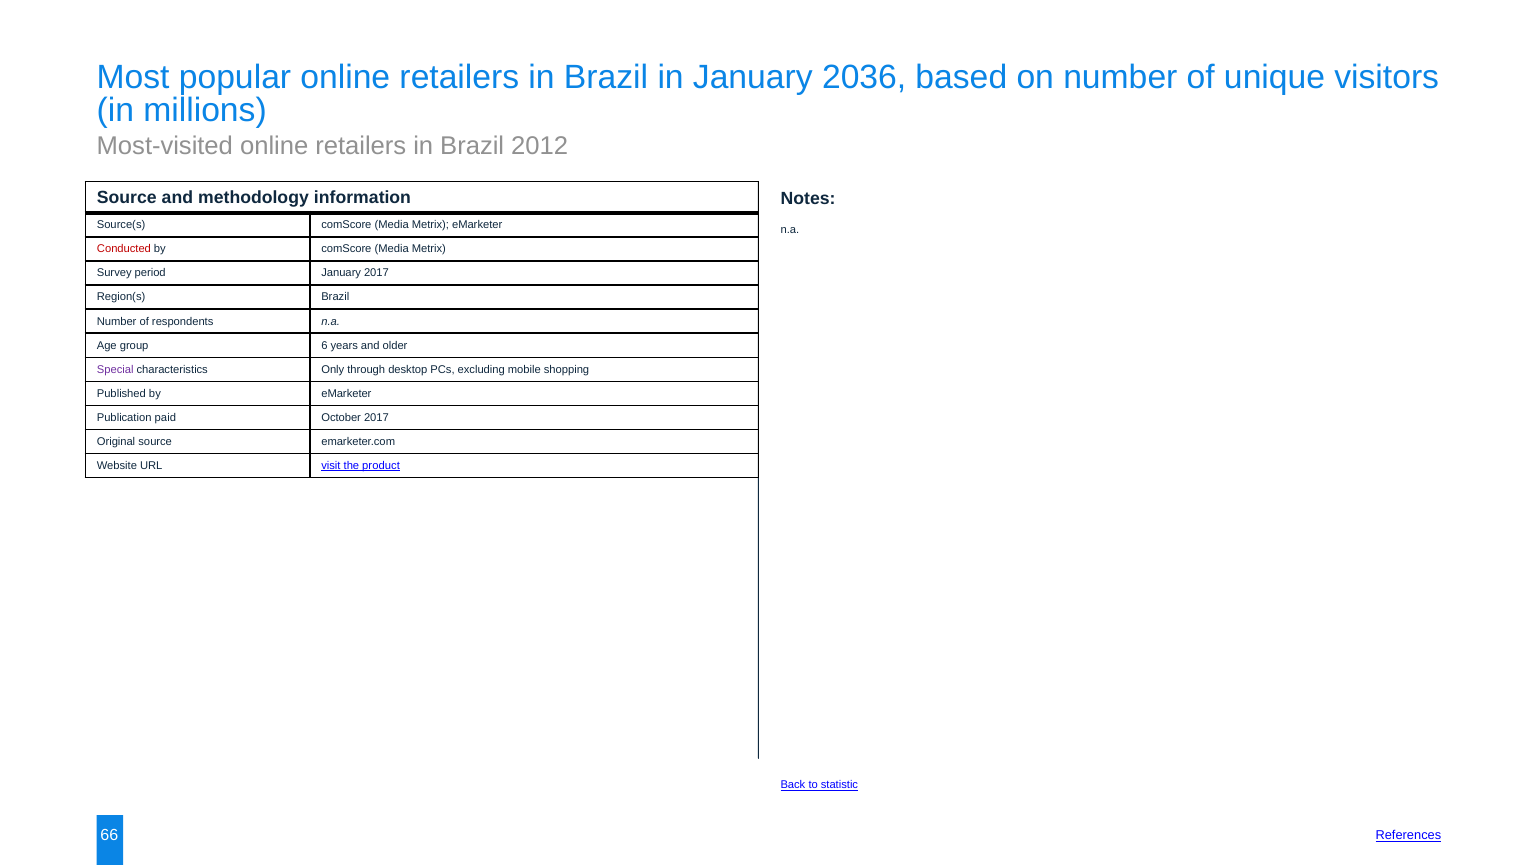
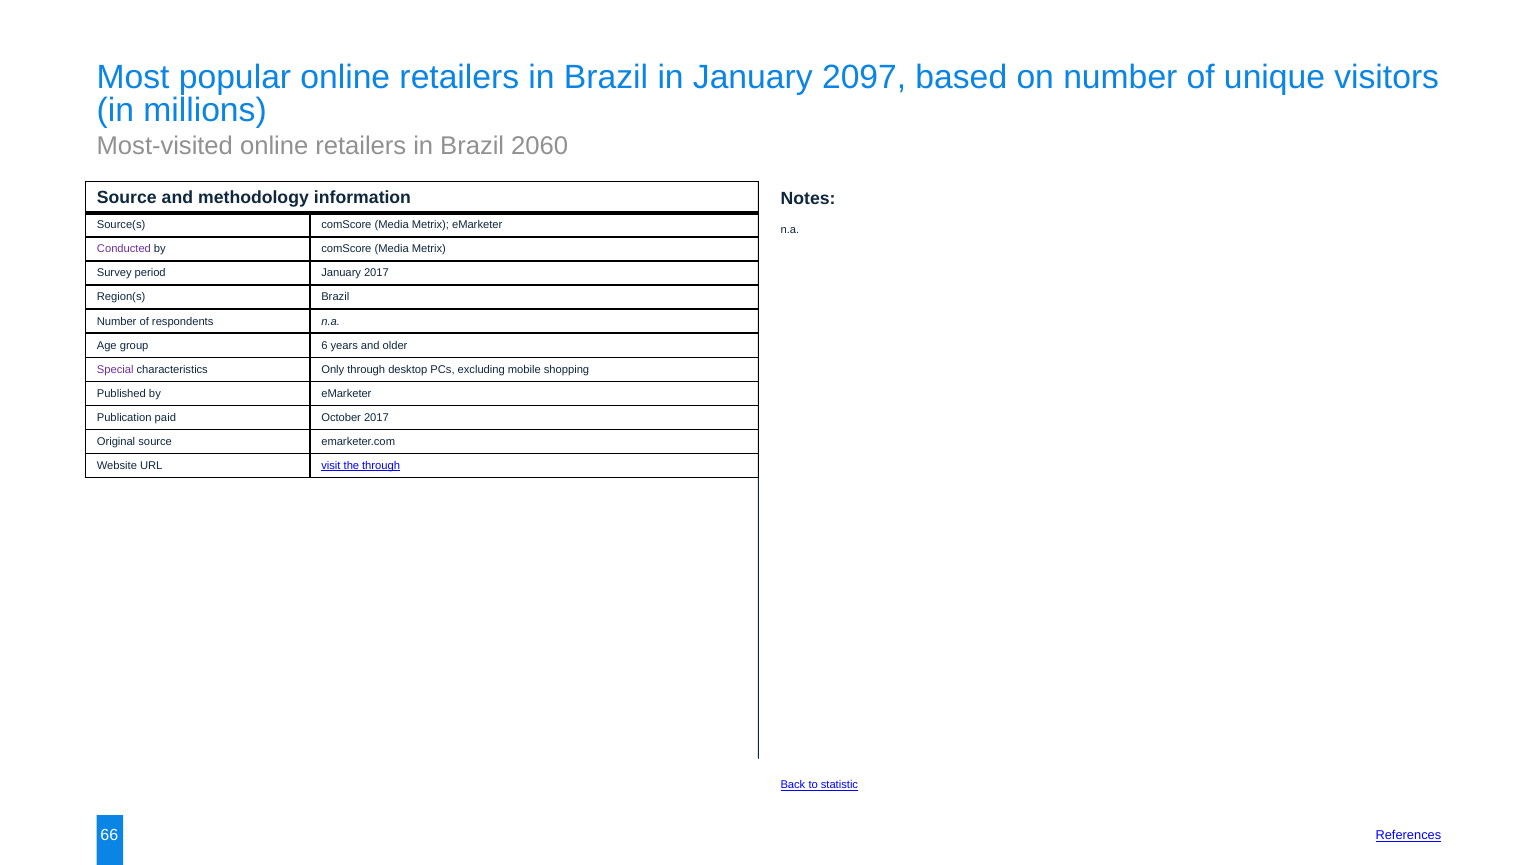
2036: 2036 -> 2097 (864, 78)
2012: 2012 -> 2060 (540, 146)
Conducted colour: red -> purple (124, 249)
the product: product -> through (381, 466)
